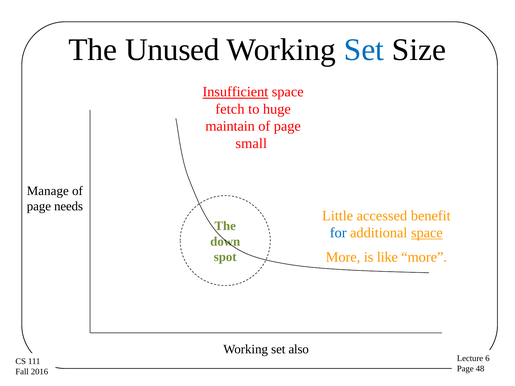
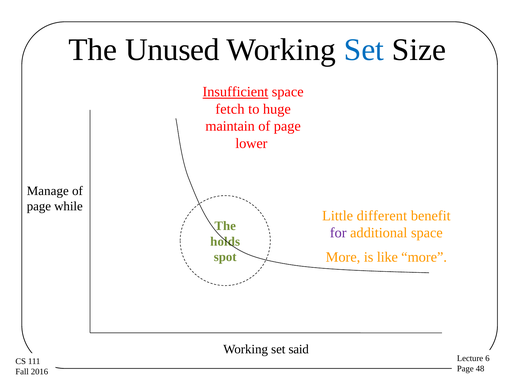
small: small -> lower (251, 144)
needs: needs -> while (68, 206)
accessed: accessed -> different (382, 216)
for colour: blue -> purple (338, 233)
space underline: present -> none (427, 233)
down: down -> holds (225, 242)
also: also -> said (299, 349)
